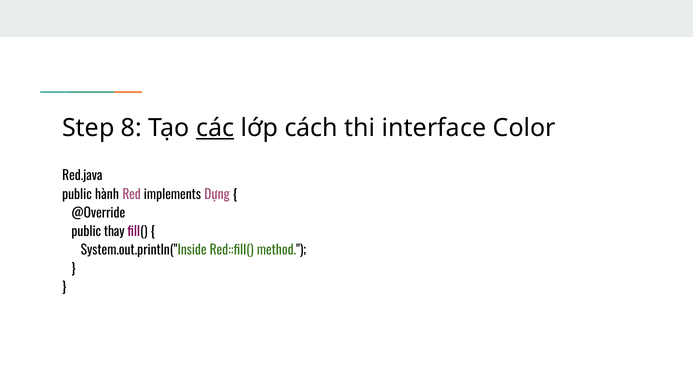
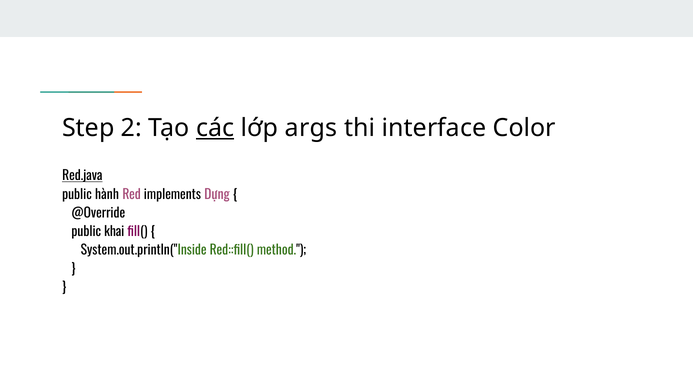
8: 8 -> 2 (131, 128)
cách: cách -> args (311, 128)
Red.java underline: none -> present (82, 176)
thay: thay -> khai (114, 232)
